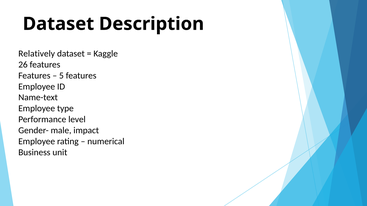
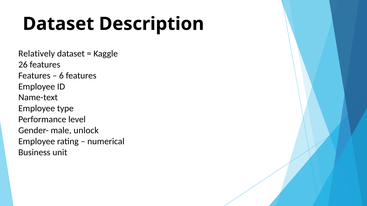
5: 5 -> 6 (61, 76)
impact: impact -> unlock (86, 131)
